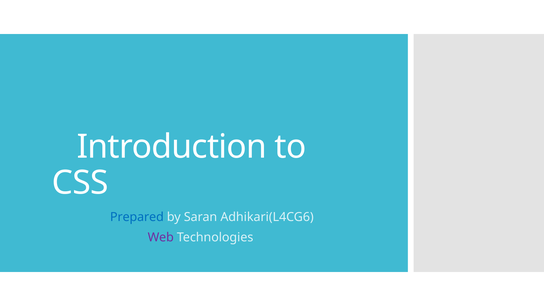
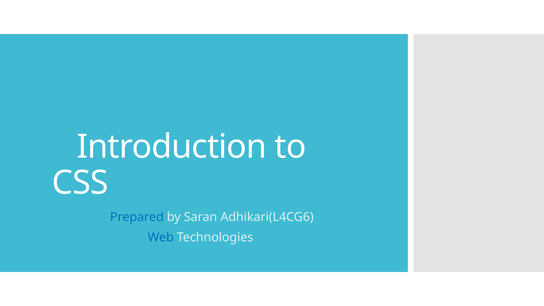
Web colour: purple -> blue (161, 237)
